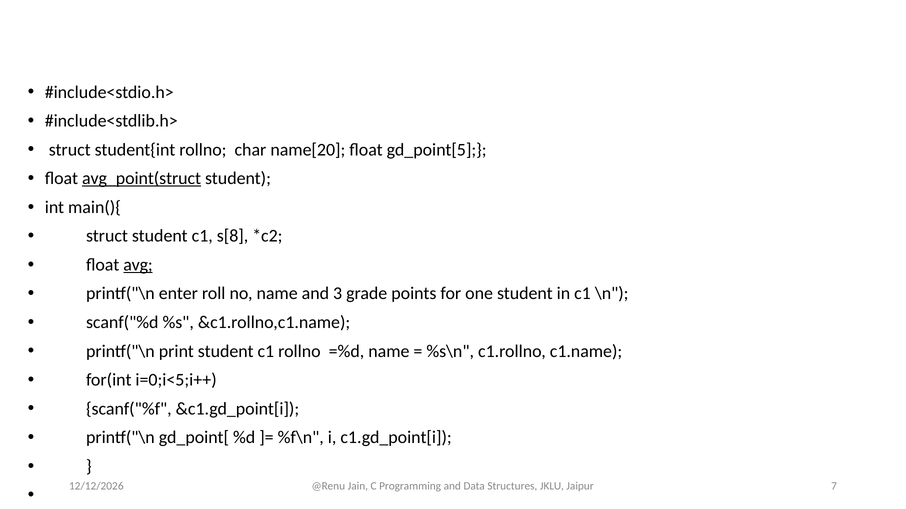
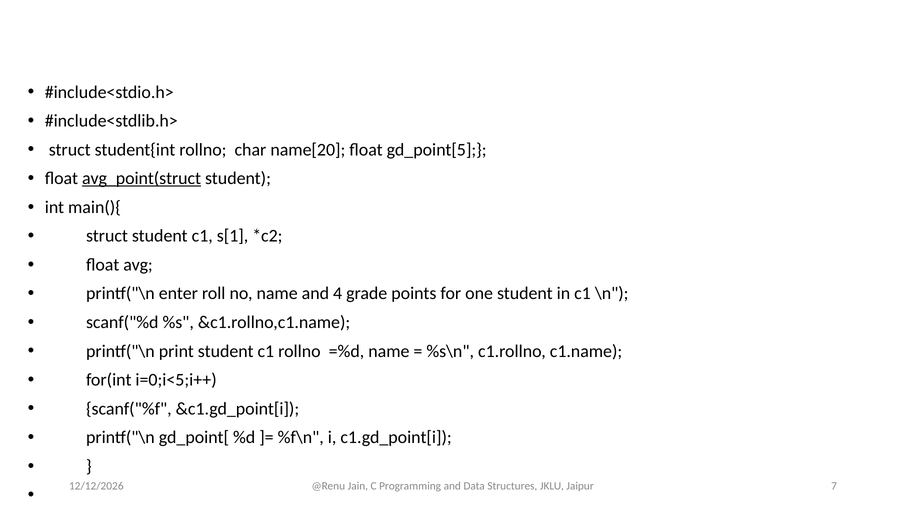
s[8: s[8 -> s[1 (233, 236)
avg underline: present -> none (138, 265)
3: 3 -> 4 (338, 294)
